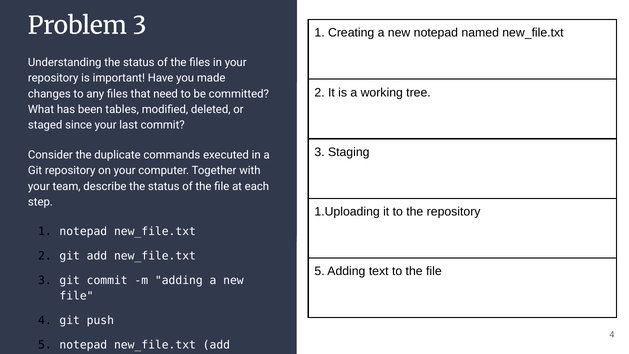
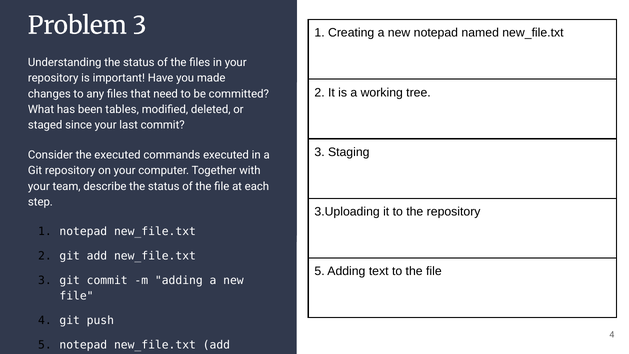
the duplicate: duplicate -> executed (117, 155)
1.Uploading: 1.Uploading -> 3.Uploading (347, 212)
